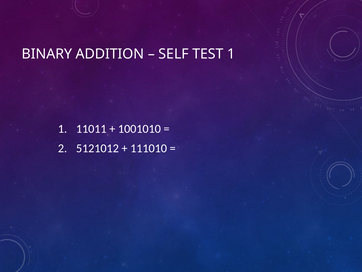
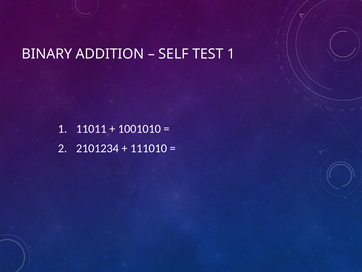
5121012: 5121012 -> 2101234 (97, 148)
